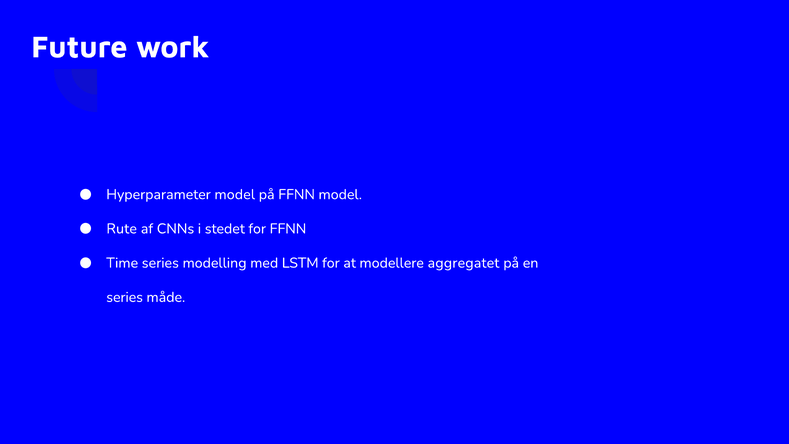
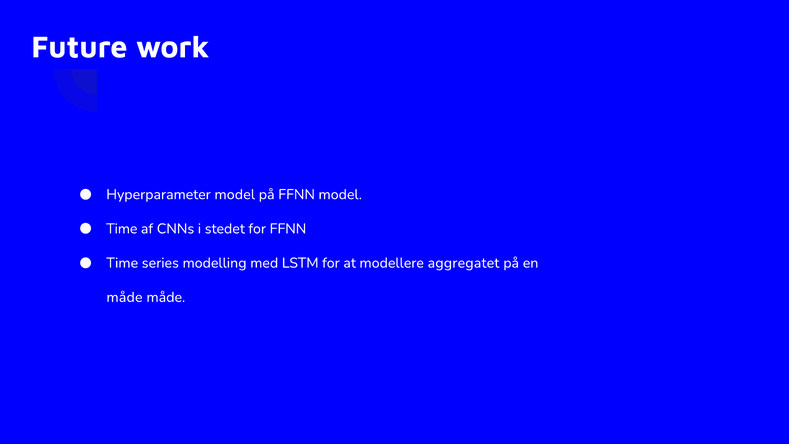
Rute: Rute -> Time (122, 229)
series: series -> måde (124, 297)
